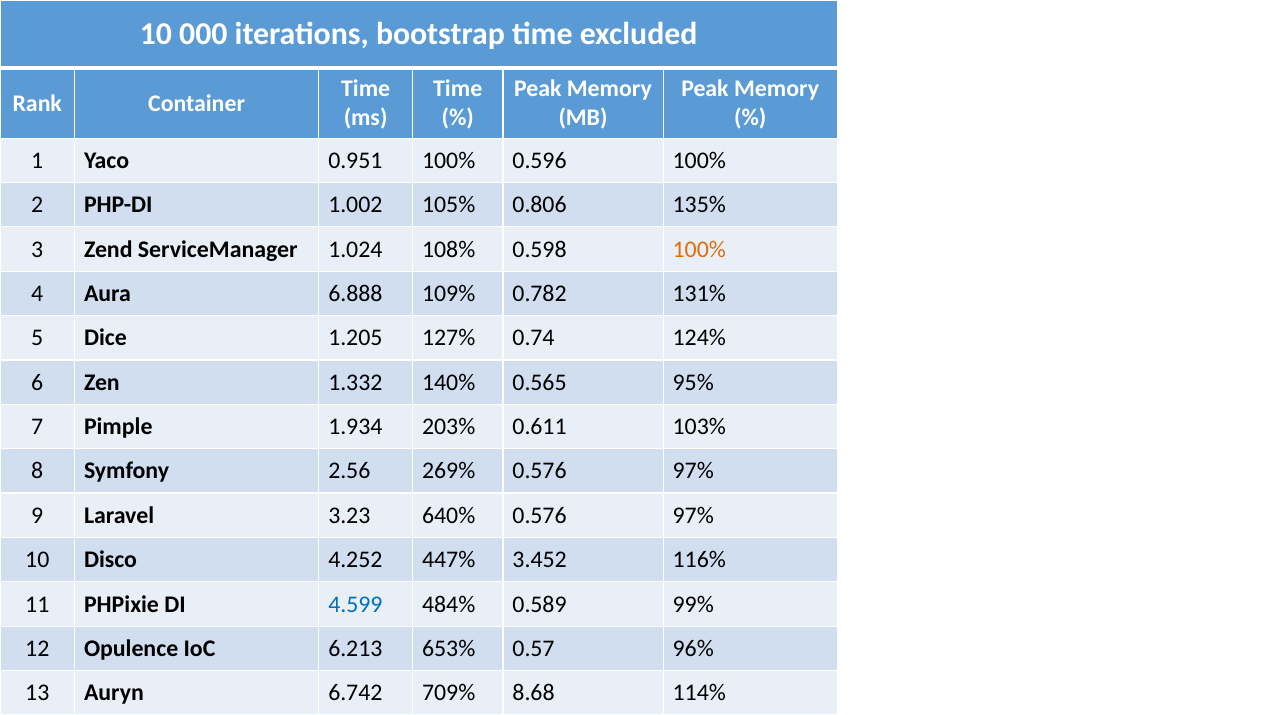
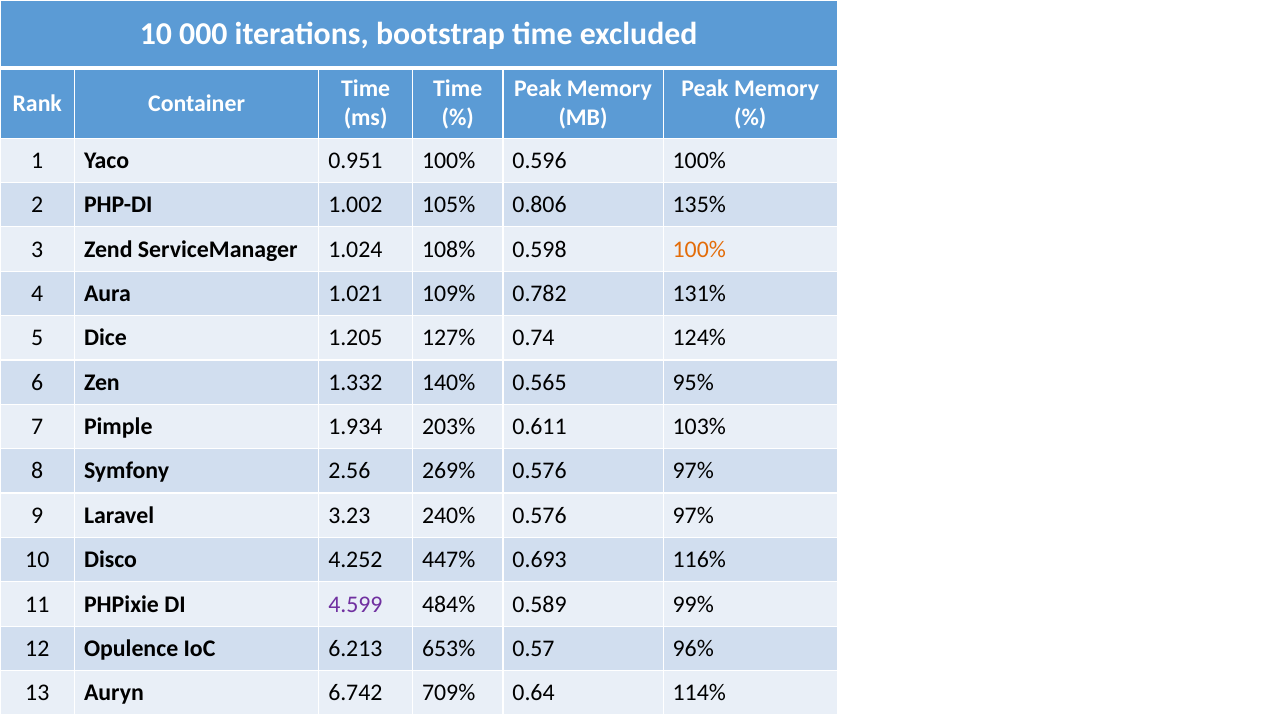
6.888: 6.888 -> 1.021 (355, 294)
640%: 640% -> 240% (449, 516)
3.452: 3.452 -> 0.693 (540, 560)
4.599 colour: blue -> purple (355, 605)
8.68: 8.68 -> 0.64 (534, 693)
